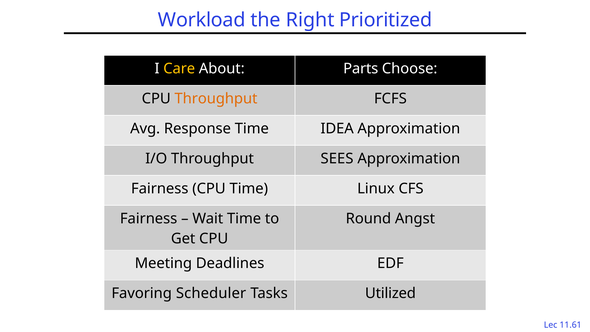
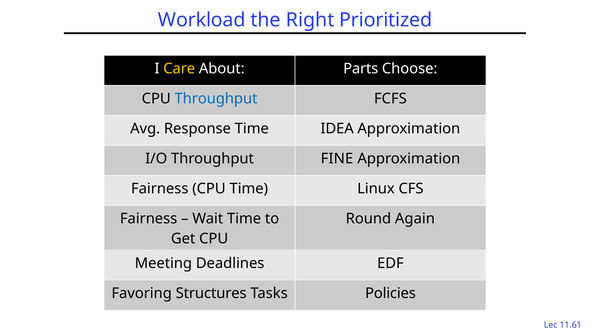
Throughput colour: orange -> blue (216, 98)
SEES: SEES -> FINE (337, 158)
Angst: Angst -> Again (415, 218)
Scheduler: Scheduler -> Structures (211, 293)
Utilized: Utilized -> Policies (390, 293)
